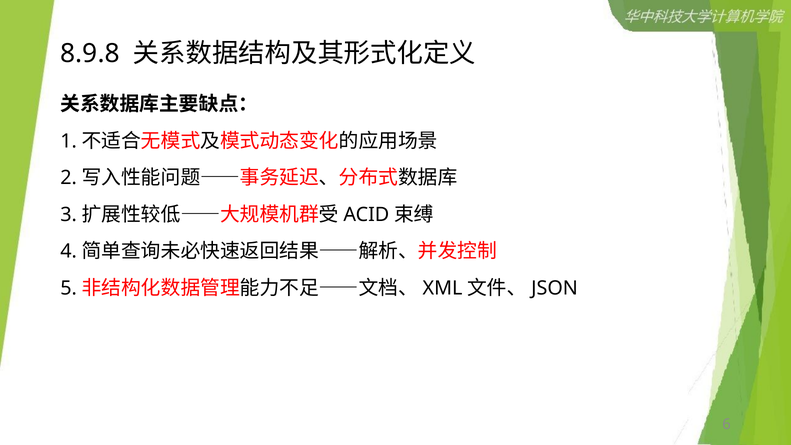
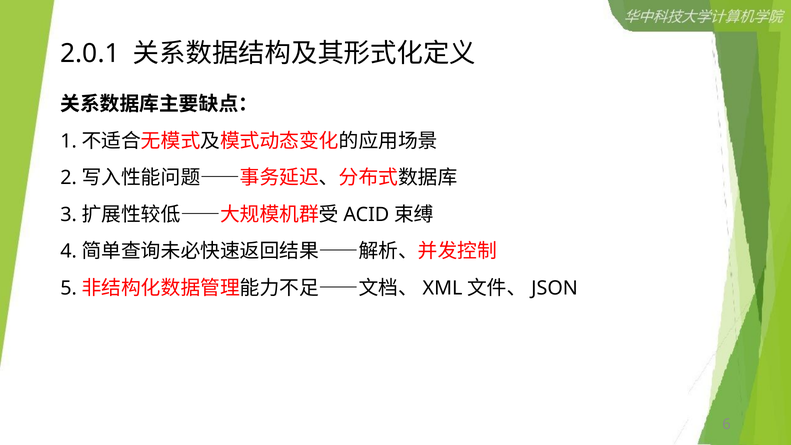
8.9.8: 8.9.8 -> 2.0.1 (90, 53)
